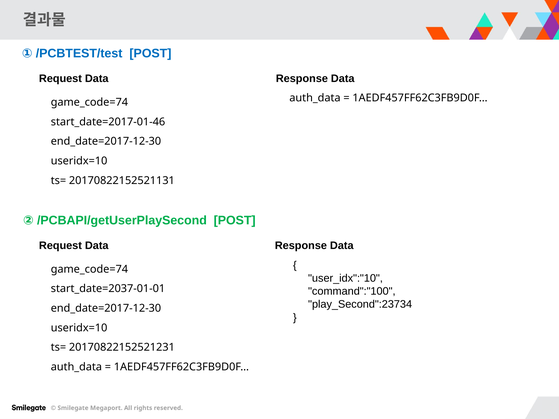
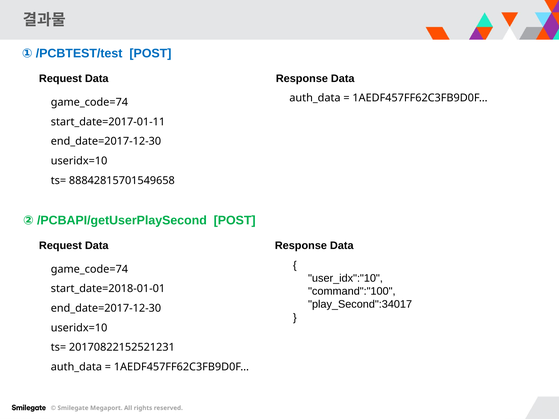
start_date=2017-01-46: start_date=2017-01-46 -> start_date=2017-01-11 (108, 122)
20170822152521131: 20170822152521131 -> 88842815701549658 (122, 181)
start_date=2037-01-01: start_date=2037-01-01 -> start_date=2018-01-01 (108, 289)
play_Second":23734: play_Second":23734 -> play_Second":34017 (360, 305)
